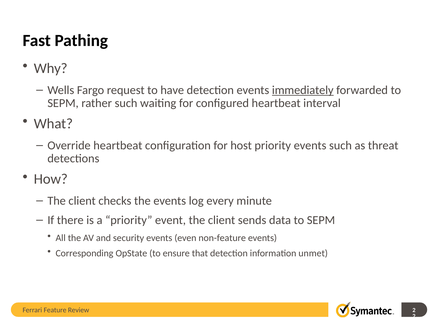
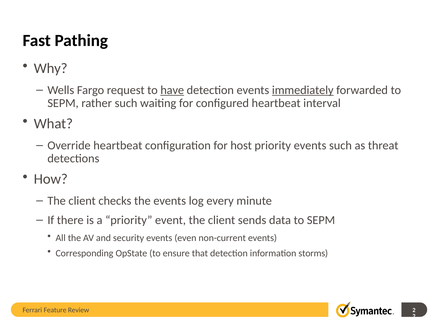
have underline: none -> present (172, 90)
non-feature: non-feature -> non-current (222, 238)
unmet: unmet -> storms (313, 254)
